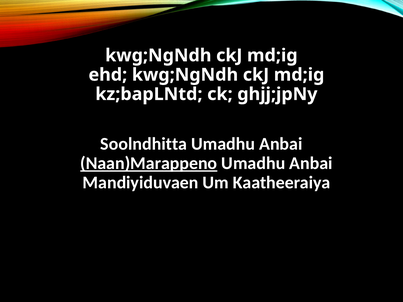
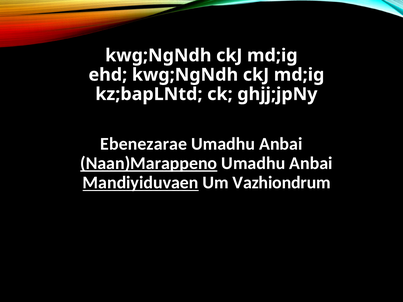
Soolndhitta: Soolndhitta -> Ebenezarae (144, 144)
Mandiyiduvaen underline: none -> present (141, 183)
Kaatheeraiya: Kaatheeraiya -> Vazhiondrum (282, 183)
